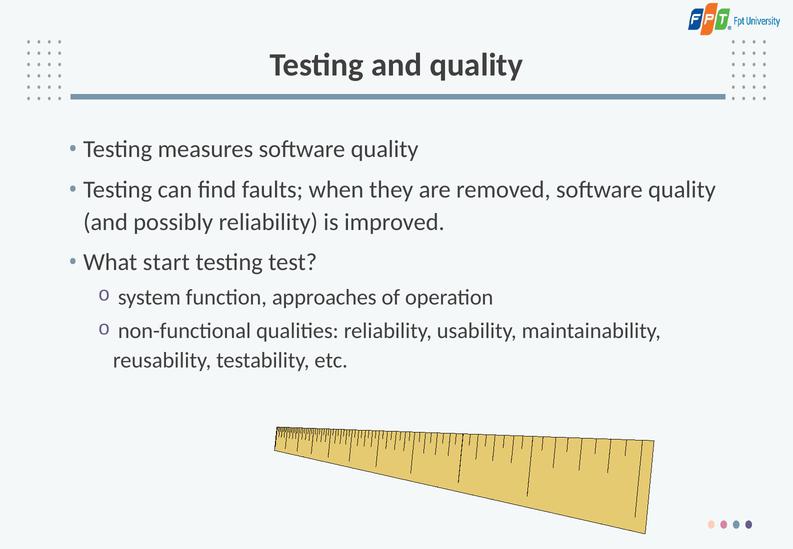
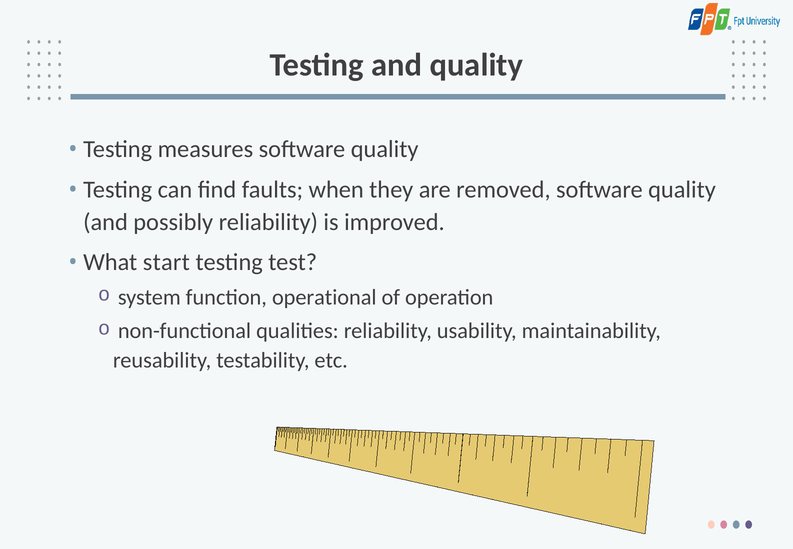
approaches: approaches -> operational (324, 297)
